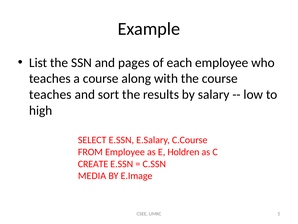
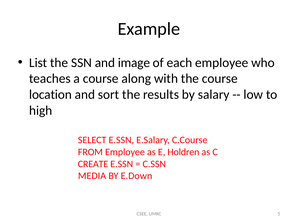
pages: pages -> image (134, 63)
teaches: teaches -> location (50, 94)
E.Image: E.Image -> E.Down (136, 175)
